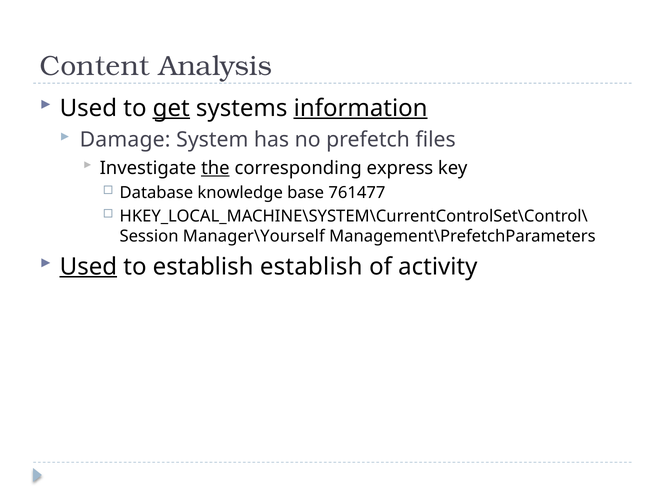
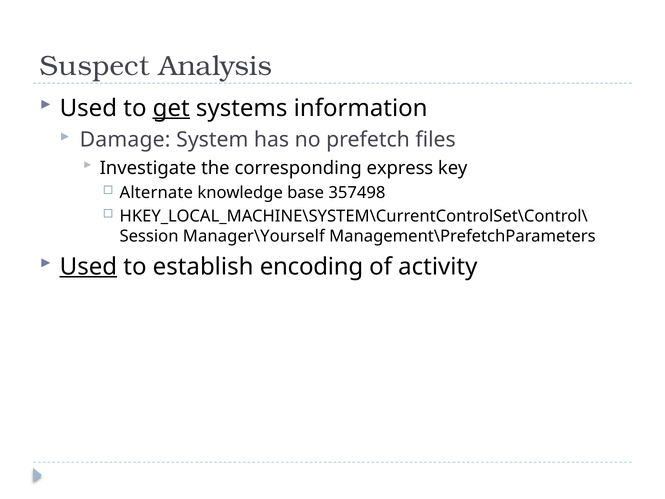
Content: Content -> Suspect (95, 66)
information underline: present -> none (361, 108)
the underline: present -> none (215, 168)
Database: Database -> Alternate (156, 192)
761477: 761477 -> 357498 (357, 192)
establish establish: establish -> encoding (311, 266)
